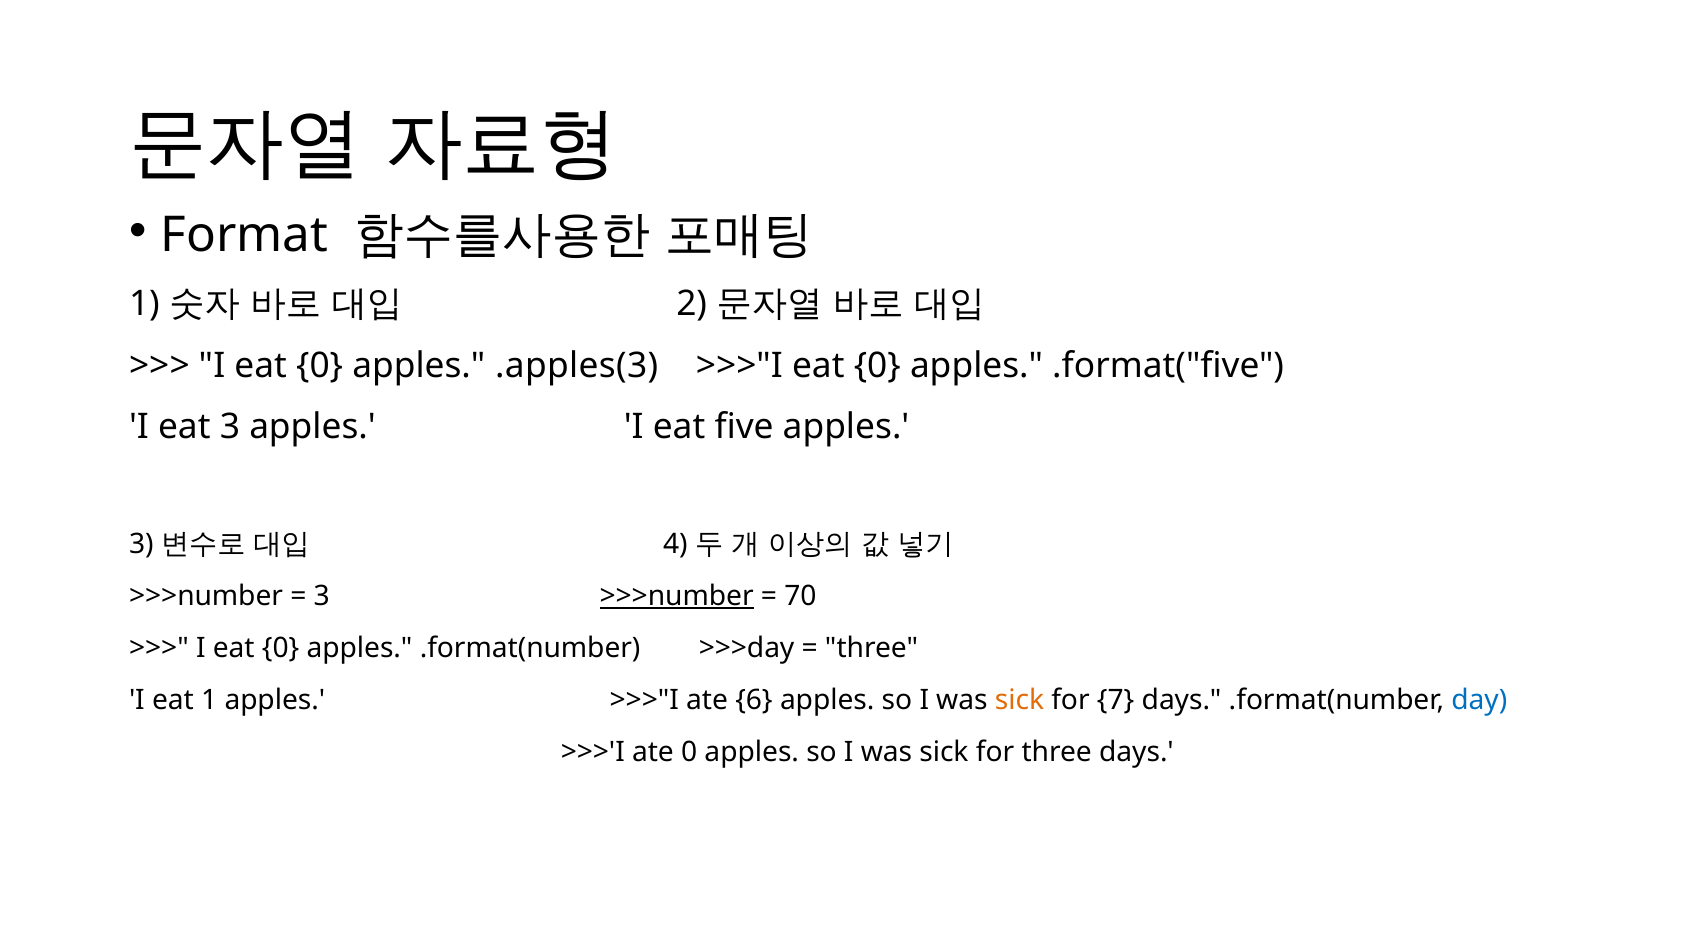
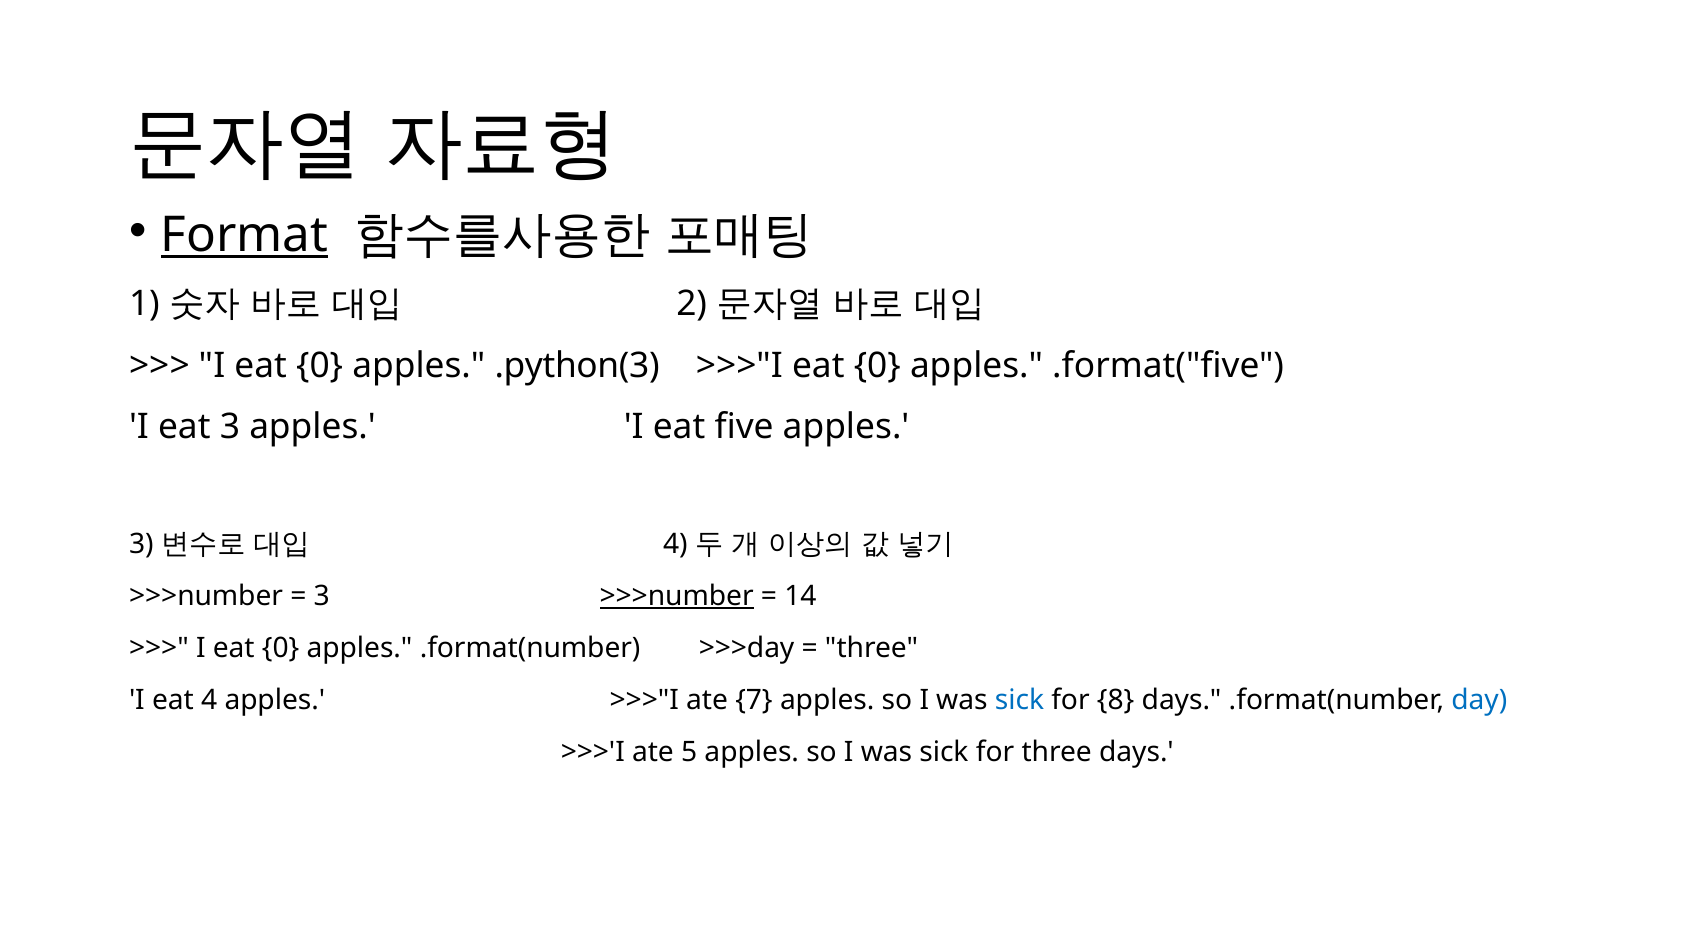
Format underline: none -> present (244, 235)
.apples(3: .apples(3 -> .python(3 (577, 366)
70: 70 -> 14 (800, 596)
eat 1: 1 -> 4 (209, 700)
6: 6 -> 7 (754, 700)
sick colour: orange -> blue (1020, 700)
7: 7 -> 8 (1116, 700)
ate 0: 0 -> 5 (689, 752)
